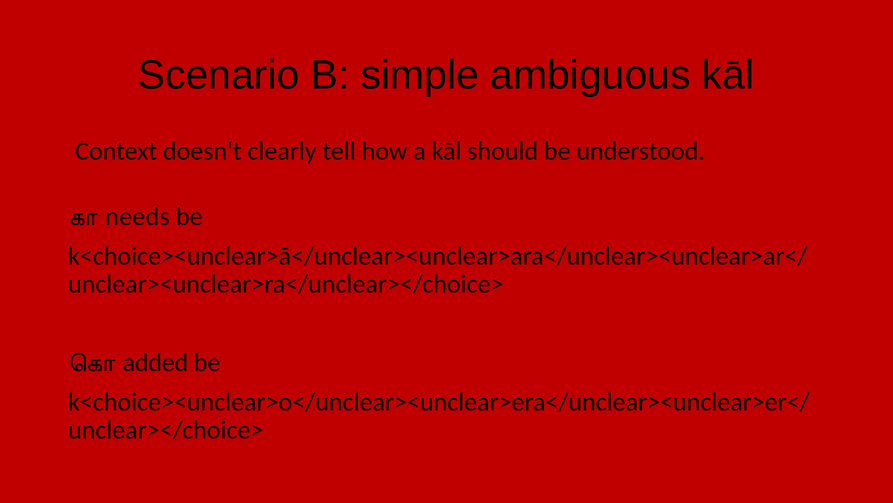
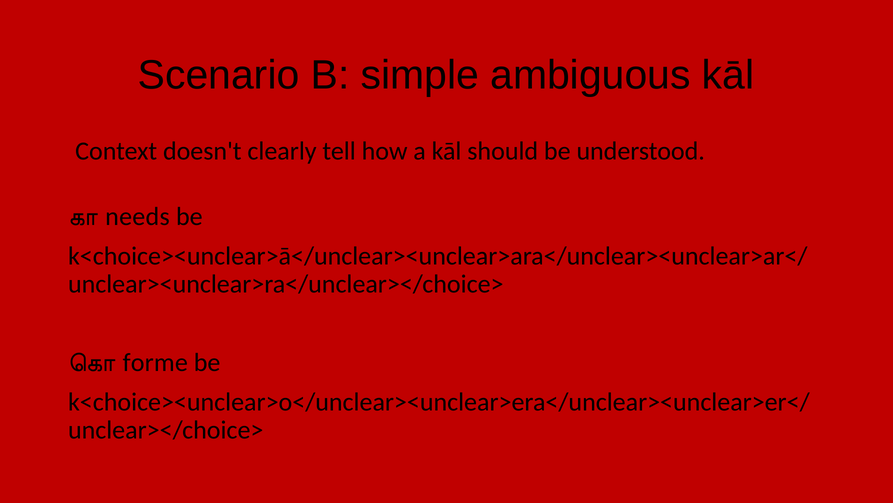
added: added -> forme (155, 362)
